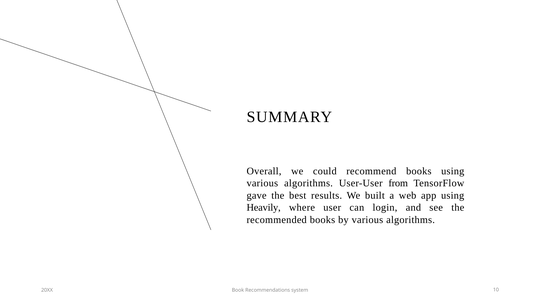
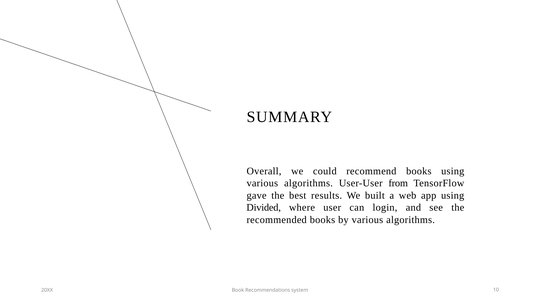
Heavily: Heavily -> Divided (264, 207)
